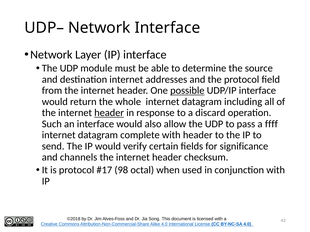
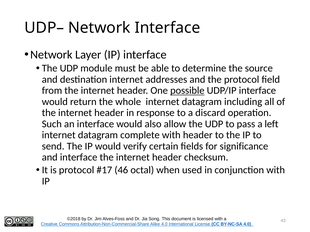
header underline: present -> none (109, 113)
ffff: ffff -> left (272, 124)
and channels: channels -> interface (79, 158)
98: 98 -> 46 (121, 170)
